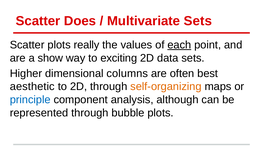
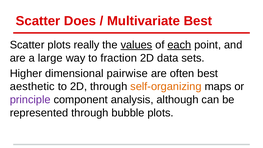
Multivariate Sets: Sets -> Best (198, 21)
values underline: none -> present (136, 45)
show: show -> large (50, 58)
exciting: exciting -> fraction (119, 58)
columns: columns -> pairwise (127, 73)
principle colour: blue -> purple (30, 100)
